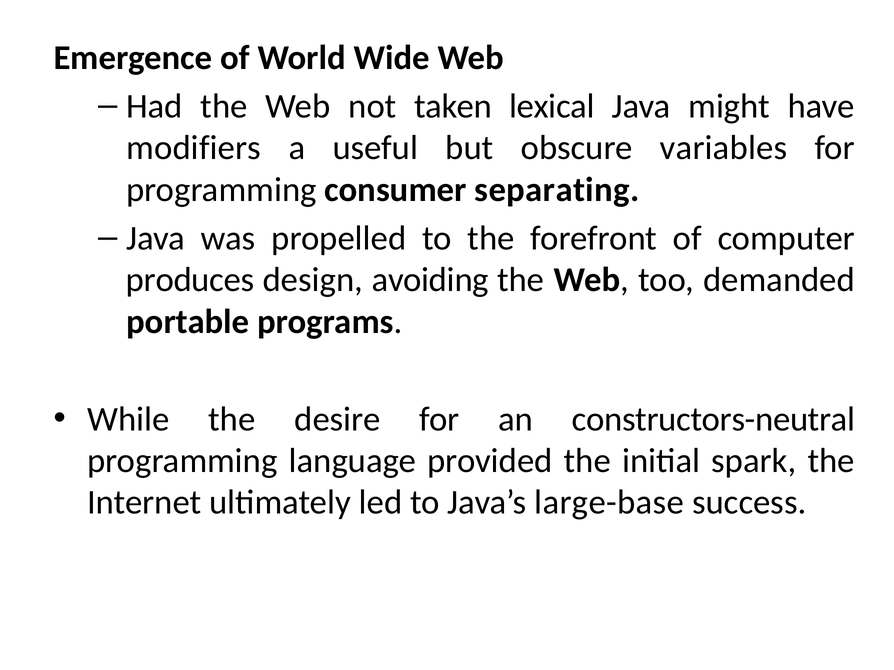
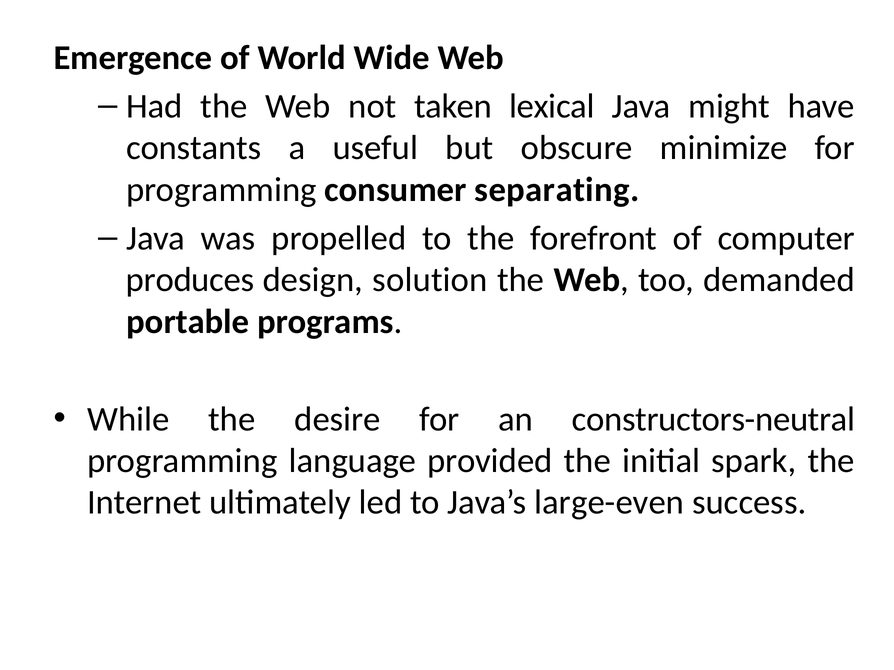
modifiers: modifiers -> constants (194, 148)
variables: variables -> minimize (724, 148)
avoiding: avoiding -> solution (430, 280)
large-base: large-base -> large-even (609, 503)
